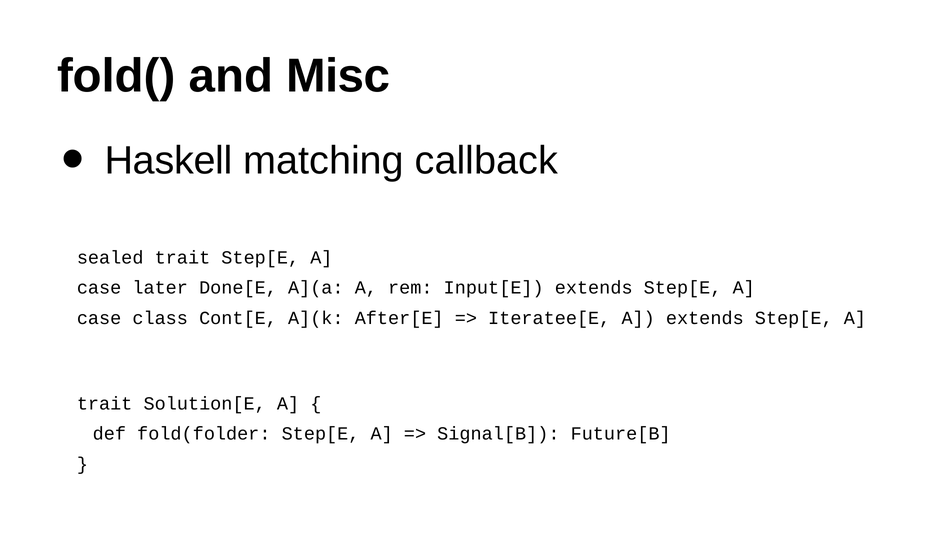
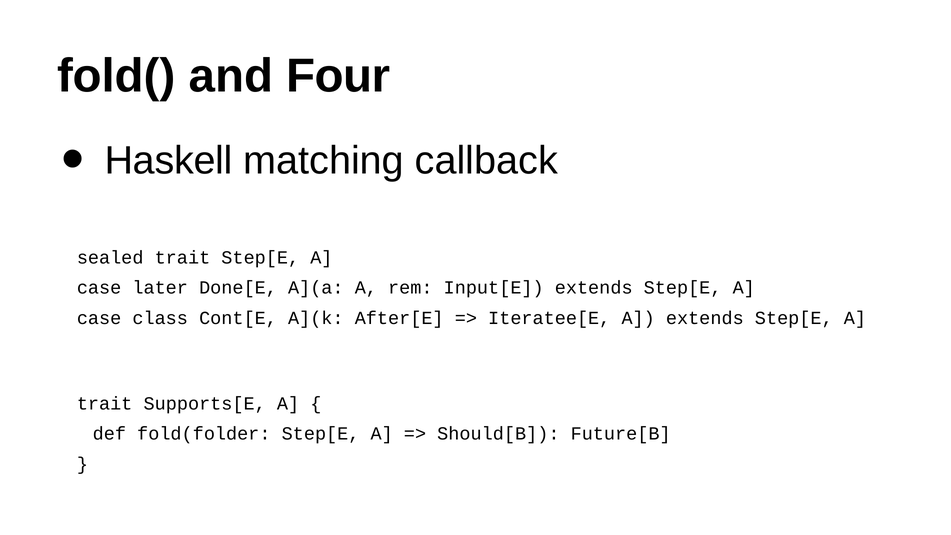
Misc: Misc -> Four (338, 76)
Solution[E: Solution[E -> Supports[E (205, 404)
Signal[B: Signal[B -> Should[B (498, 434)
